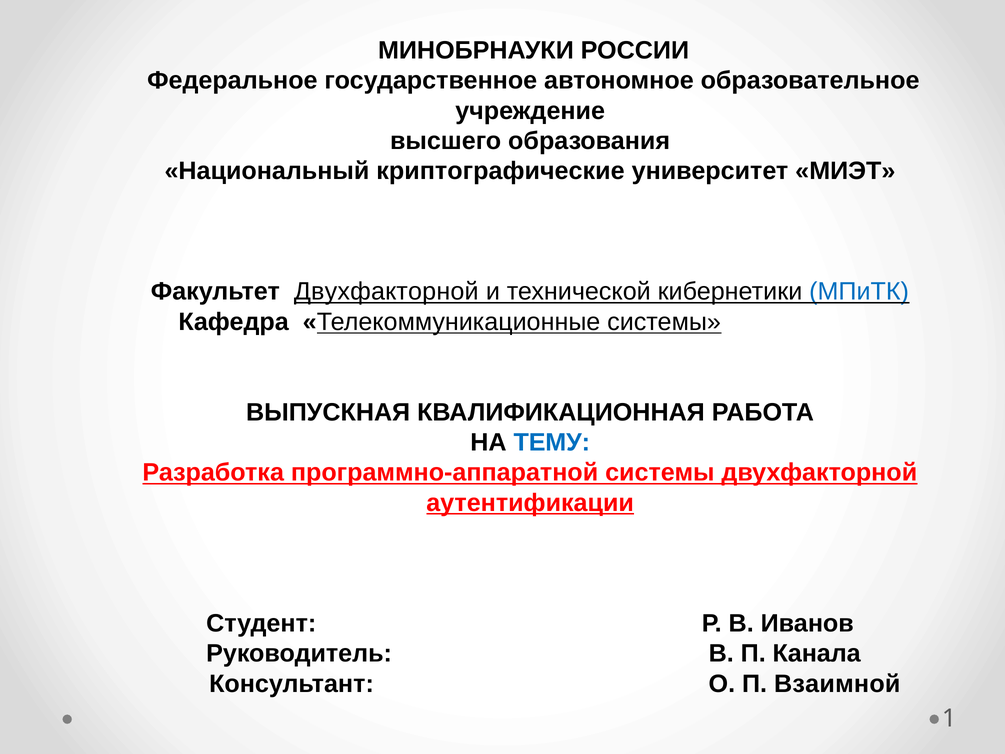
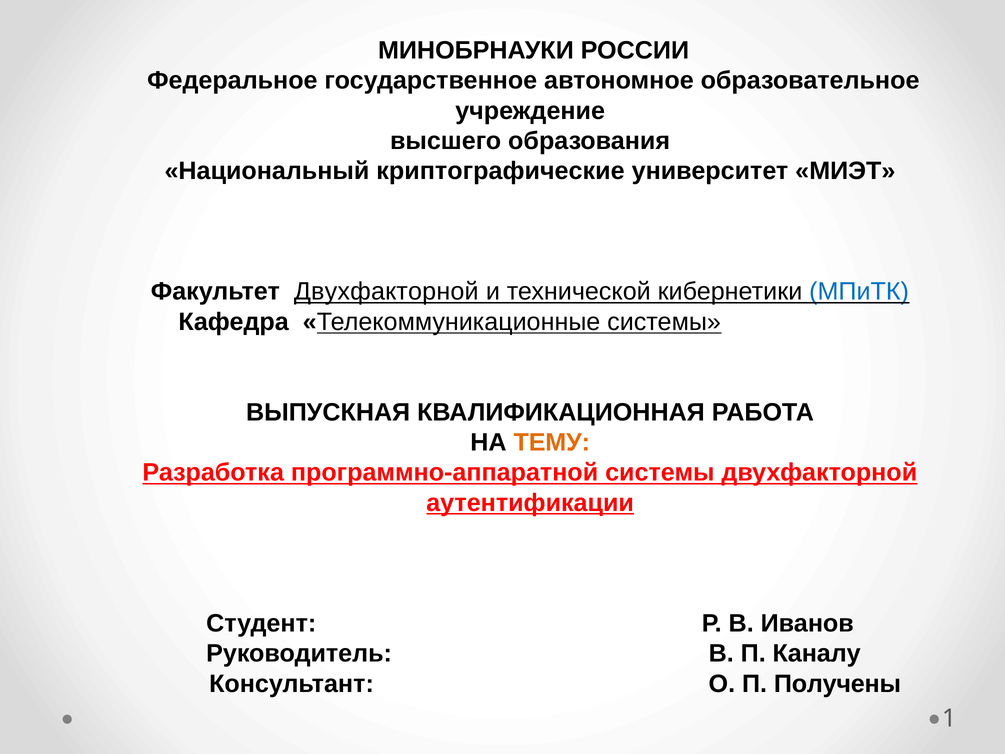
ТЕМУ colour: blue -> orange (552, 442)
Канала: Канала -> Каналу (817, 653)
Взаимной: Взаимной -> Получены (837, 684)
